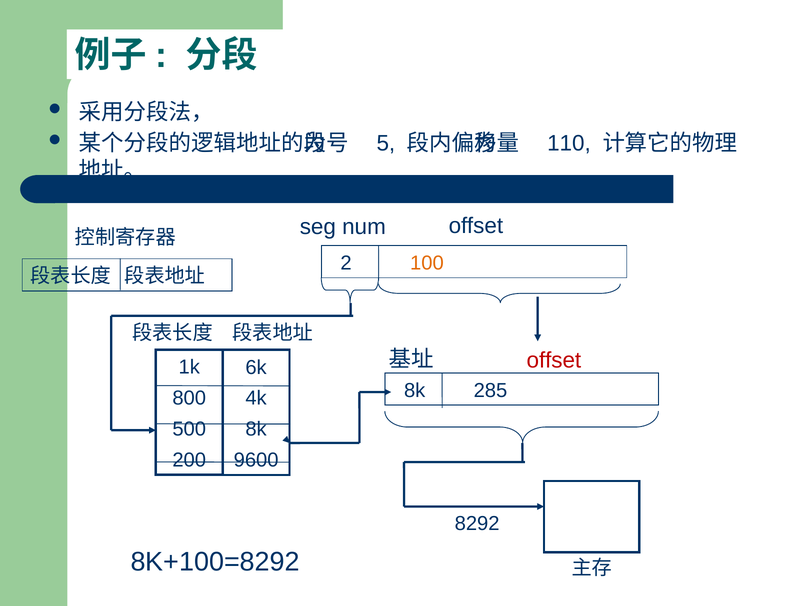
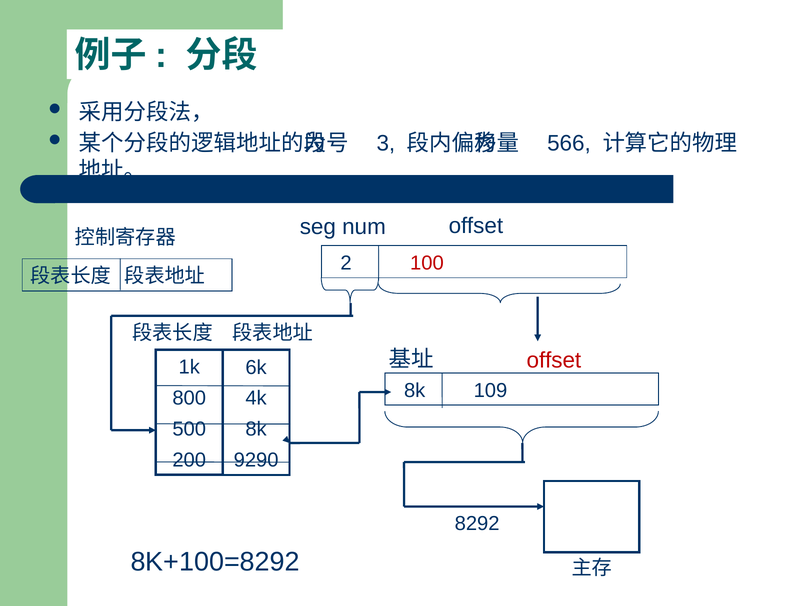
5: 5 -> 3 (386, 144)
110: 110 -> 566 (569, 144)
100 colour: orange -> red (427, 263)
285: 285 -> 109 (490, 390)
9600: 9600 -> 9290 (256, 460)
